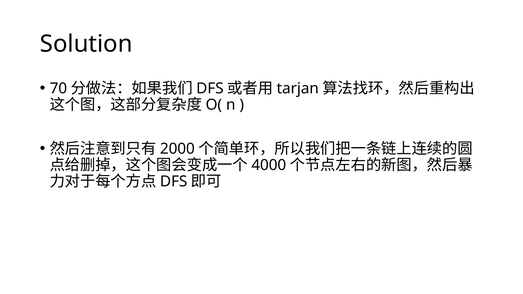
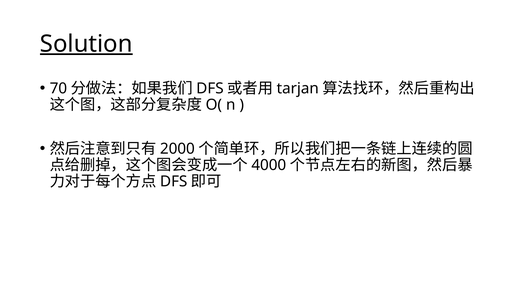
Solution underline: none -> present (86, 44)
